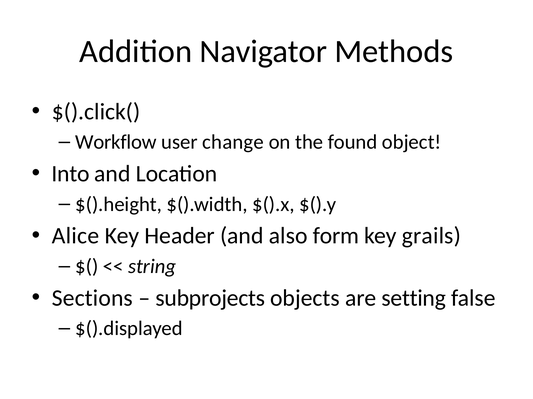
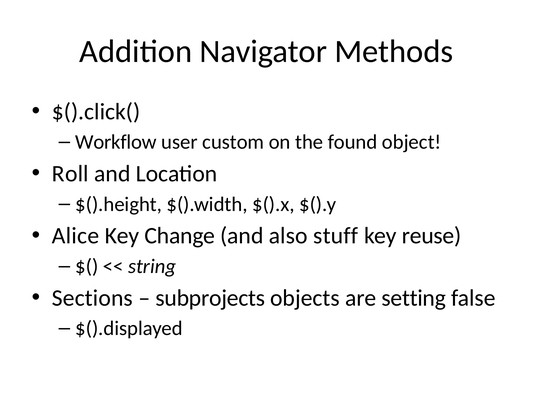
change: change -> custom (233, 142)
Into: Into -> Roll (70, 174)
Header: Header -> Change (180, 236)
form: form -> stuff (336, 236)
grails: grails -> reuse (432, 236)
